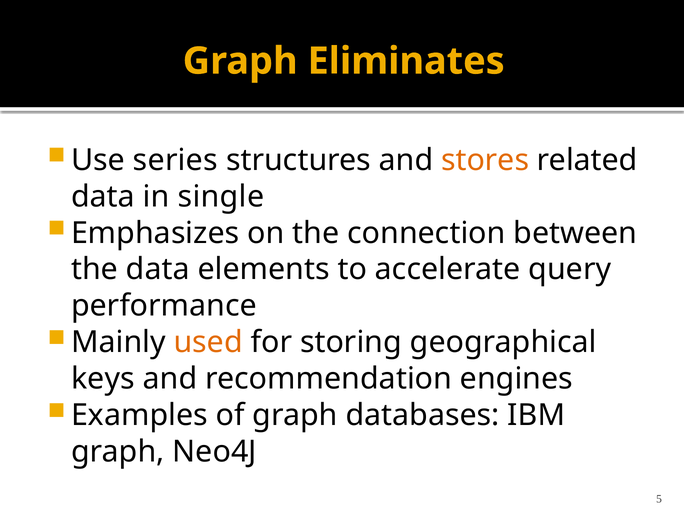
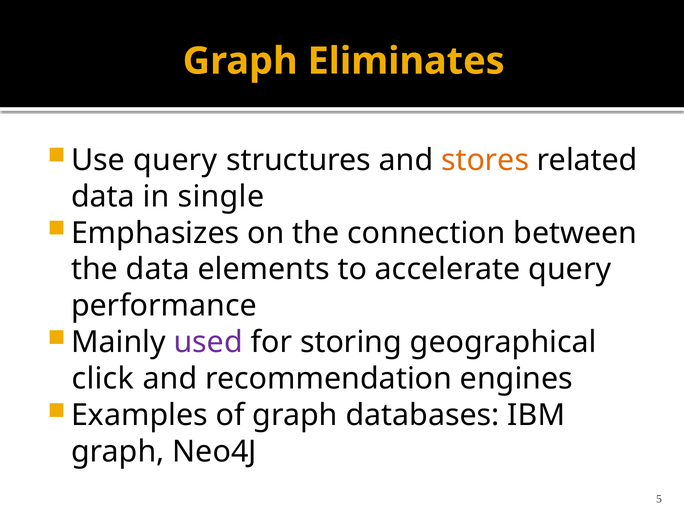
Use series: series -> query (175, 160)
used colour: orange -> purple (208, 342)
keys: keys -> click (103, 379)
